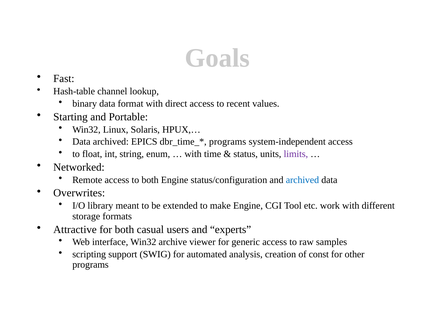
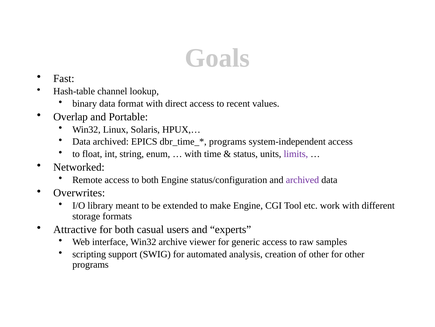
Starting: Starting -> Overlap (71, 117)
archived colour: blue -> purple (302, 179)
of const: const -> other (319, 254)
